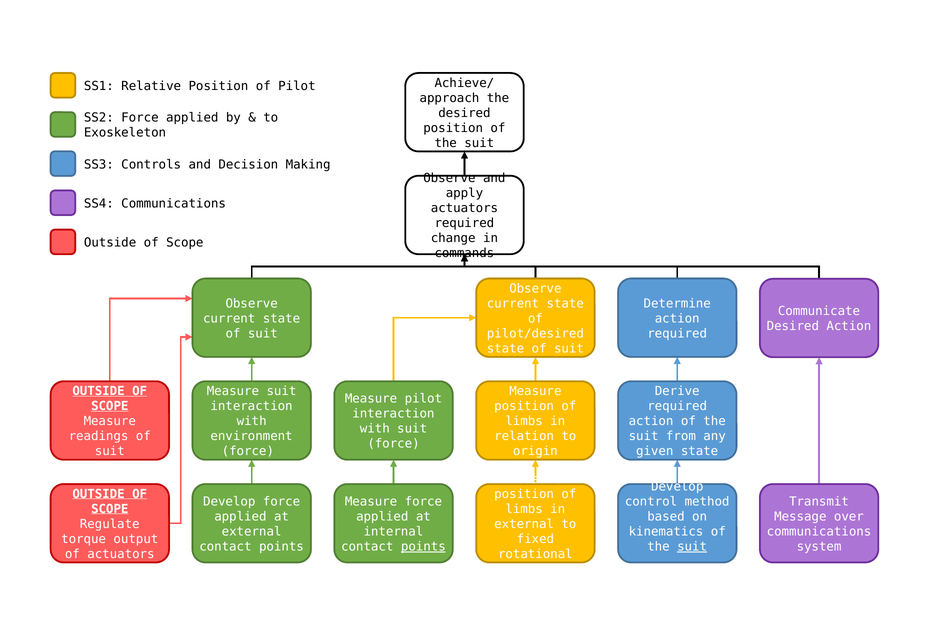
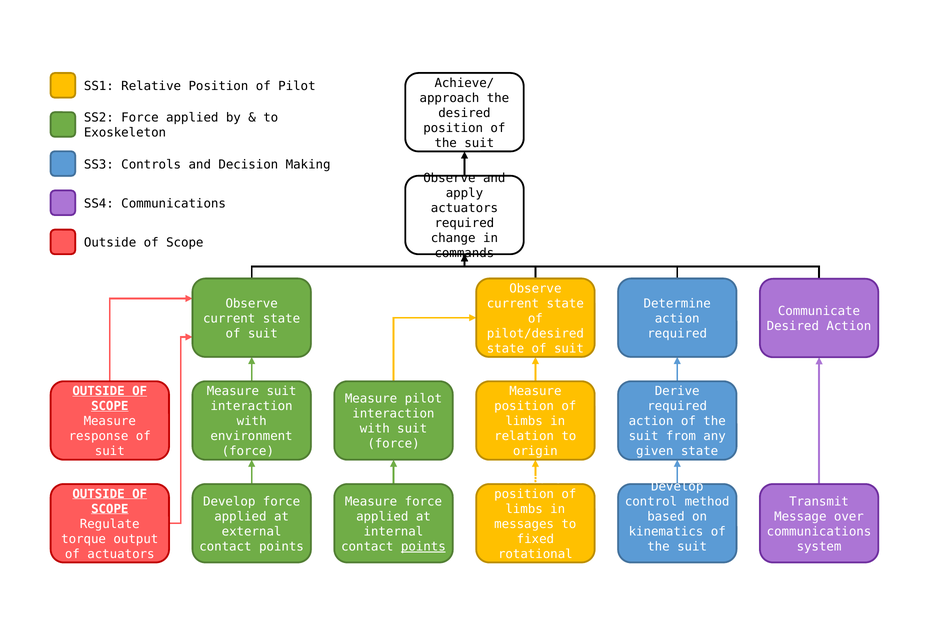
readings: readings -> response (99, 436)
external: external -> messages (524, 524)
suit underline: present -> none (692, 547)
